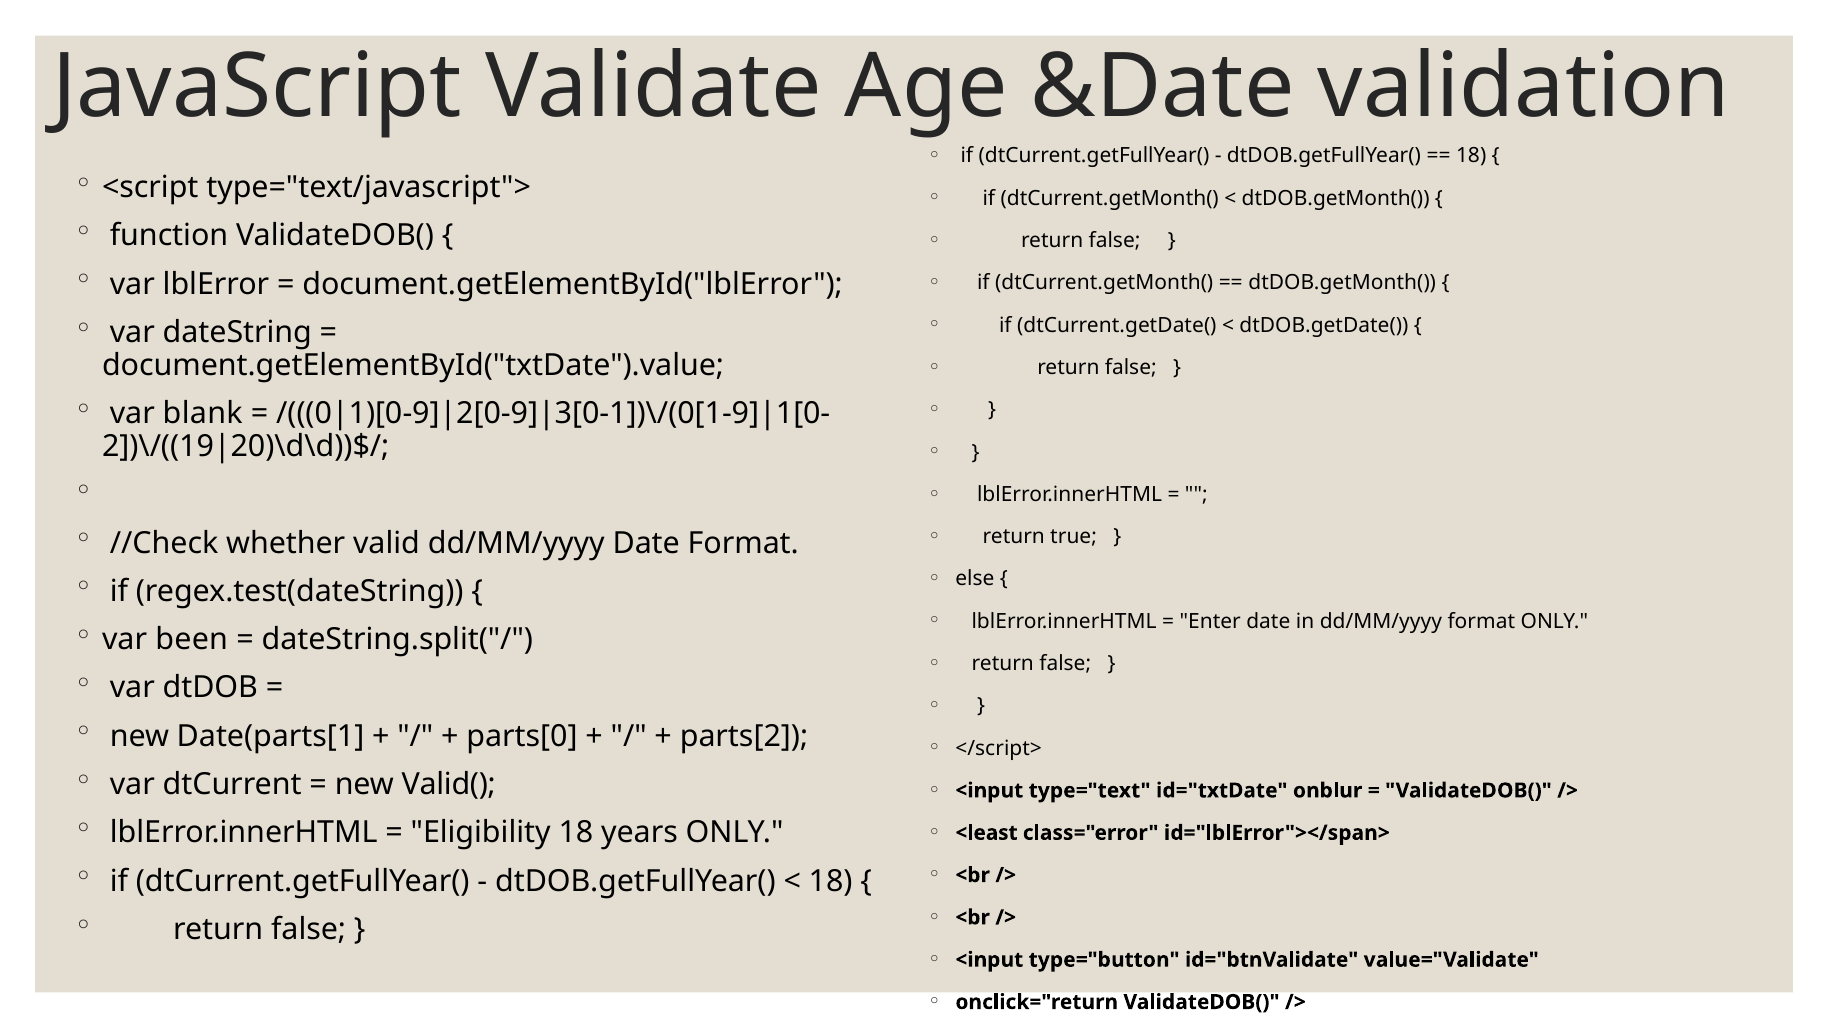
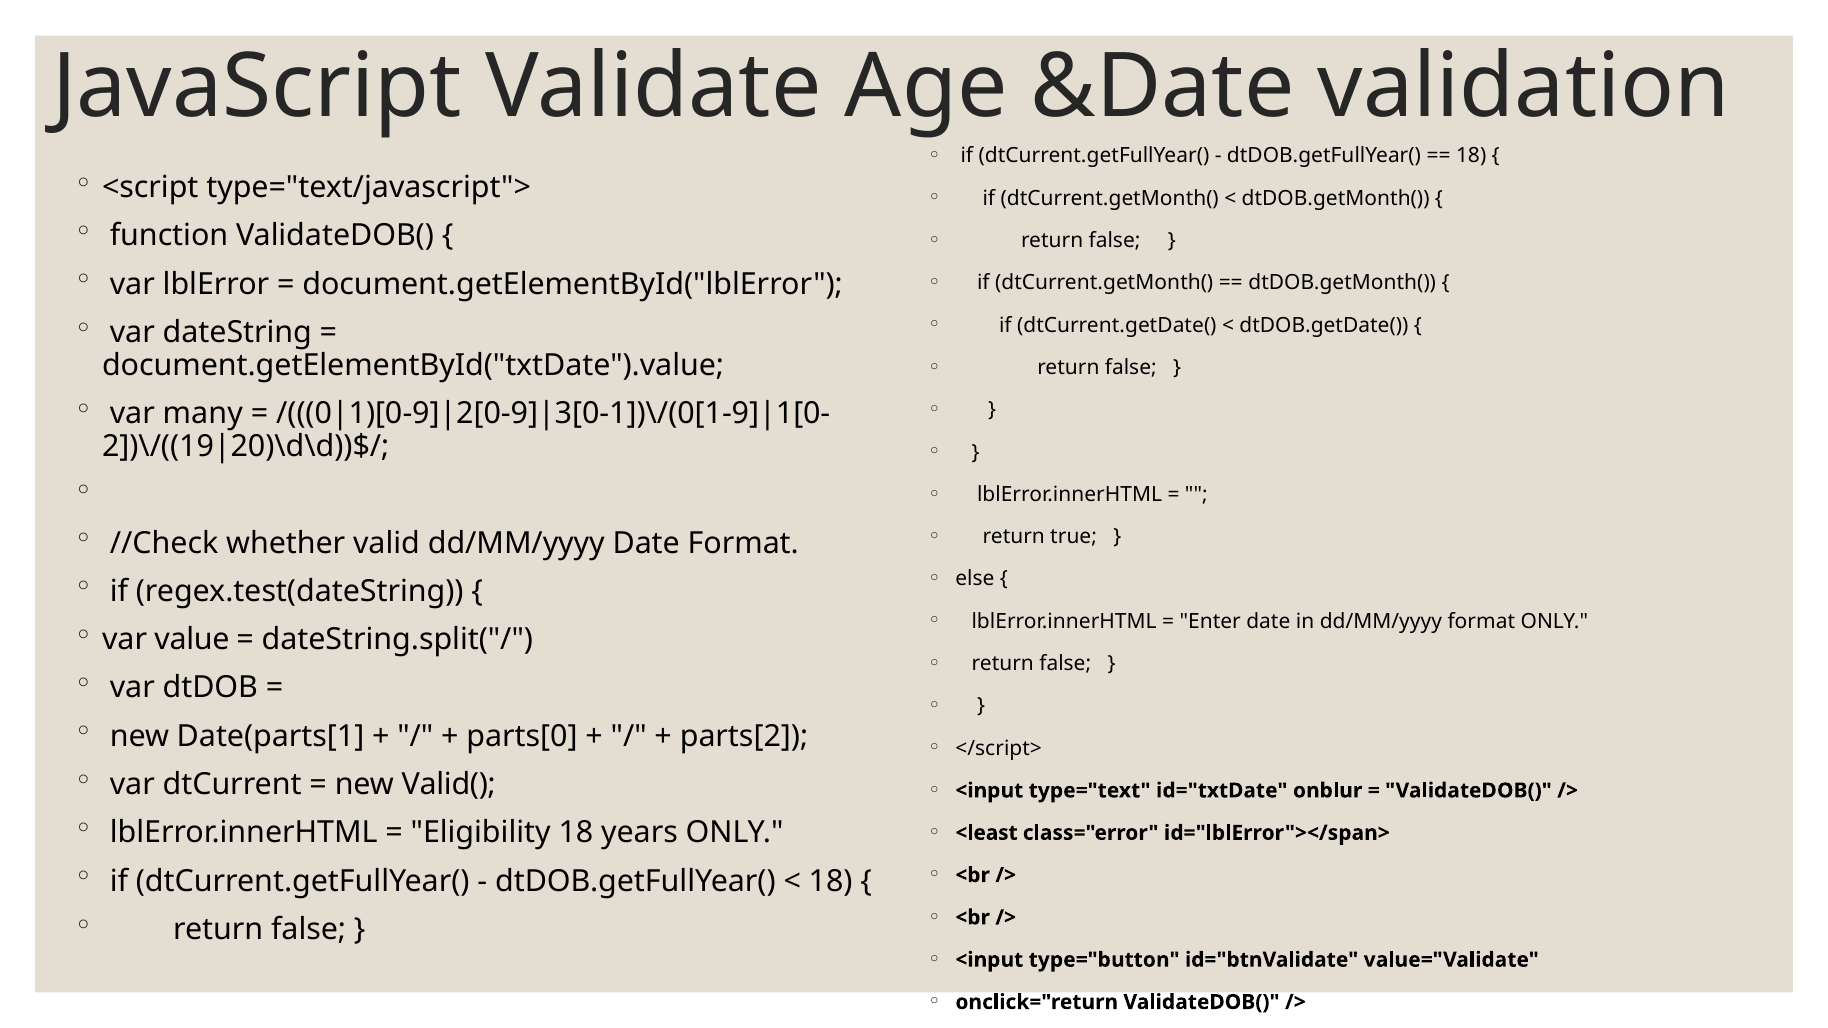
blank: blank -> many (203, 414)
been: been -> value (192, 640)
